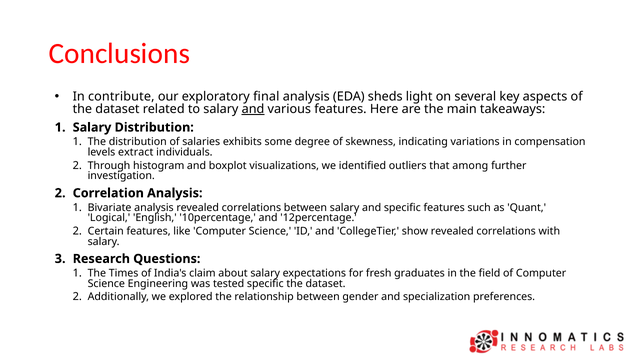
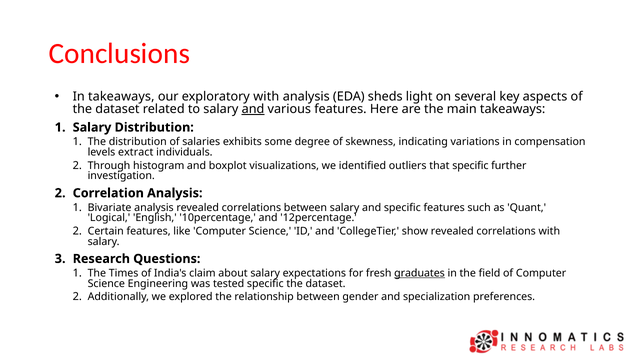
In contribute: contribute -> takeaways (121, 97)
exploratory final: final -> with (266, 97)
that among: among -> specific (470, 165)
graduates underline: none -> present (420, 273)
